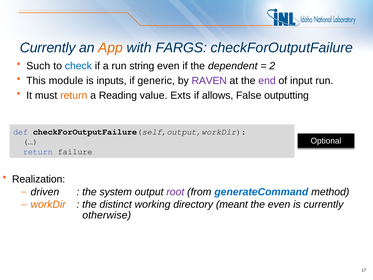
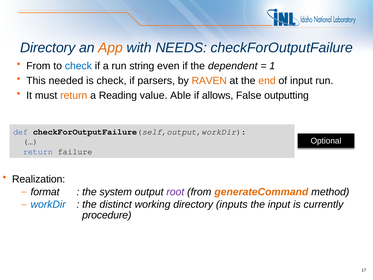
Currently: Currently -> Directory (48, 48)
FARGS: FARGS -> NEEDS (181, 48)
Such: Such -> From (38, 66)
2: 2 -> 1 (272, 66)
module: module -> needed (66, 81)
is inputs: inputs -> check (112, 81)
generic: generic -> parsers (156, 81)
RAVEN colour: purple -> orange (209, 81)
end colour: purple -> orange (267, 81)
Exts: Exts -> Able (181, 95)
driven: driven -> format (45, 192)
generateCommand colour: blue -> orange (261, 192)
workDir colour: orange -> blue (48, 204)
meant: meant -> inputs (232, 204)
the even: even -> input (279, 204)
otherwise: otherwise -> procedure (107, 215)
